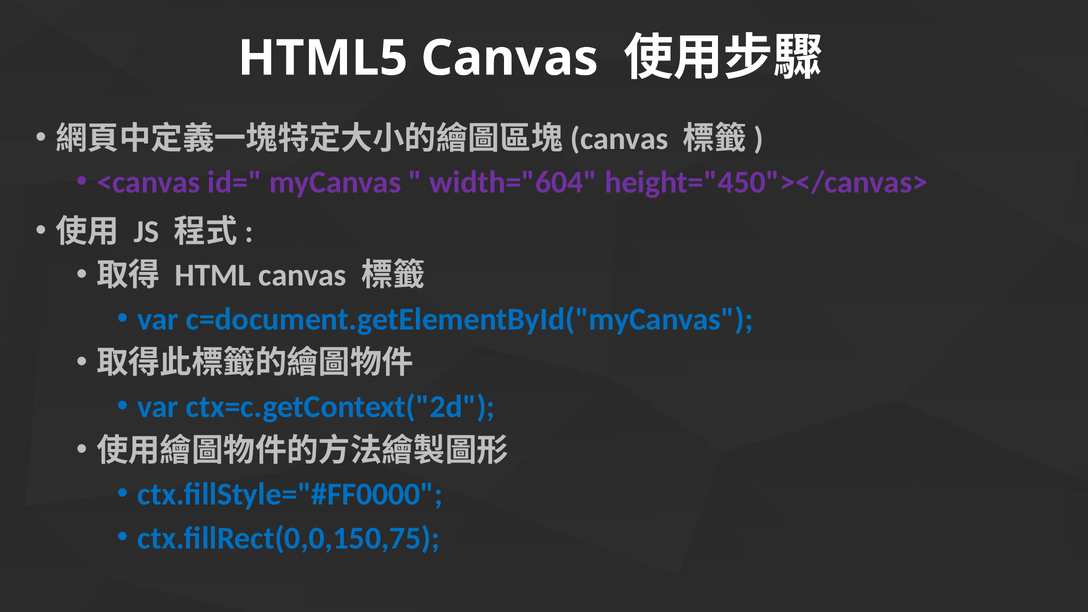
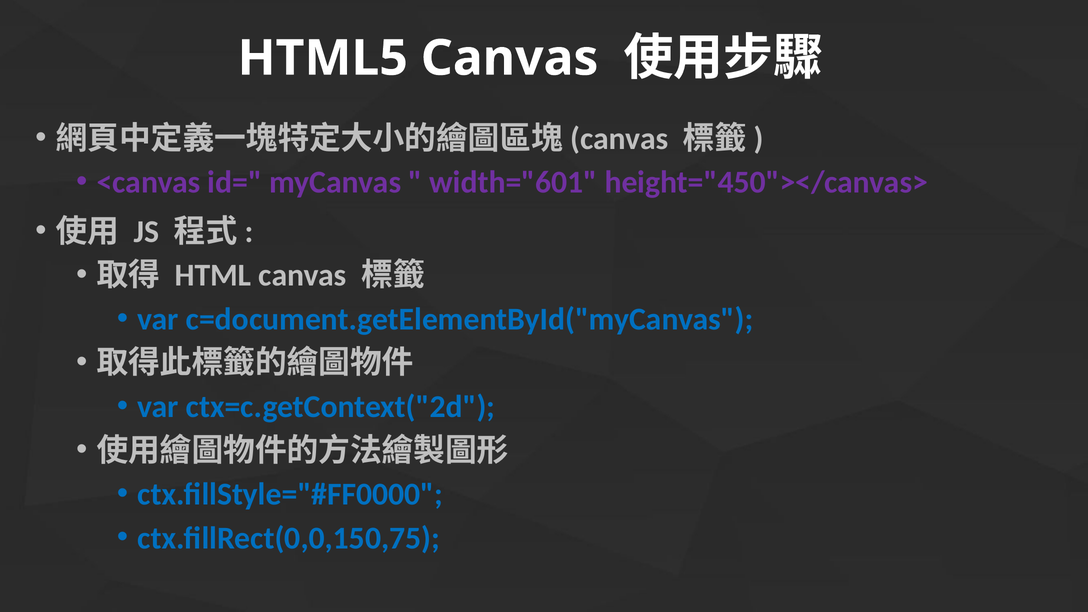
width="604: width="604 -> width="601 (513, 182)
